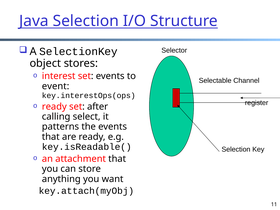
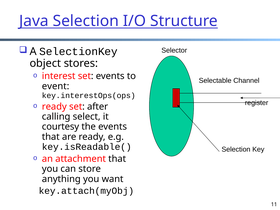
patterns: patterns -> courtesy (60, 127)
